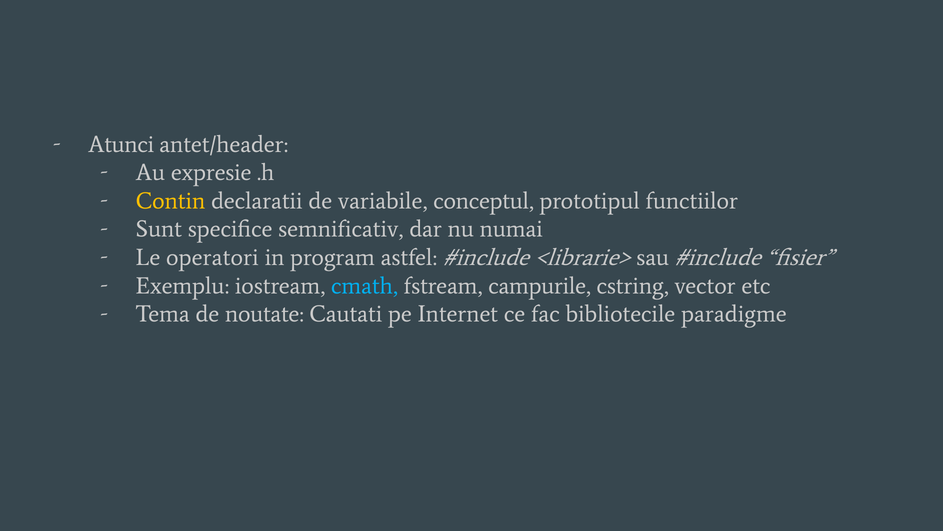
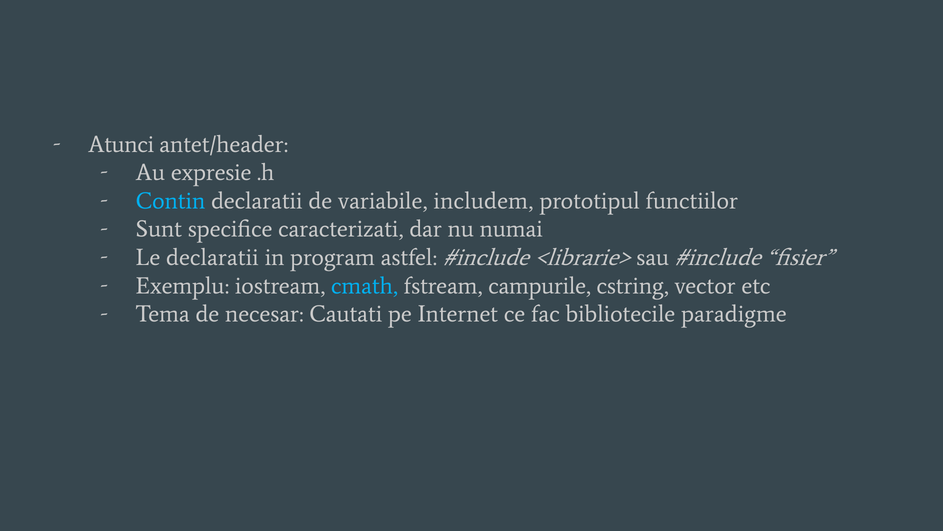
Contin colour: yellow -> light blue (170, 201)
conceptul: conceptul -> includem (483, 201)
semnificativ: semnificativ -> caracterizati (341, 229)
Le operatori: operatori -> declaratii (212, 257)
noutate: noutate -> necesar (264, 314)
